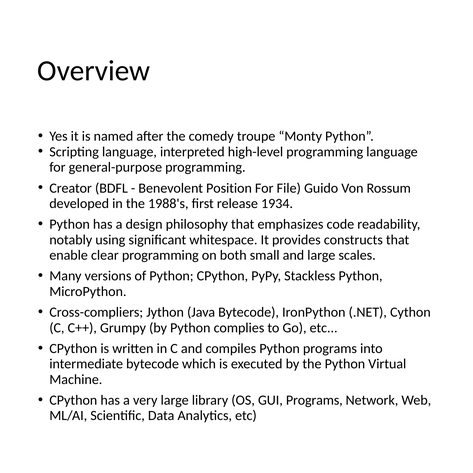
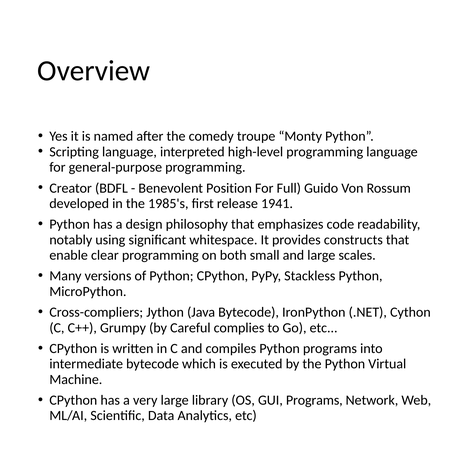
File: File -> Full (289, 188)
1988's: 1988's -> 1985's (168, 204)
1934: 1934 -> 1941 (277, 204)
by Python: Python -> Careful (190, 328)
